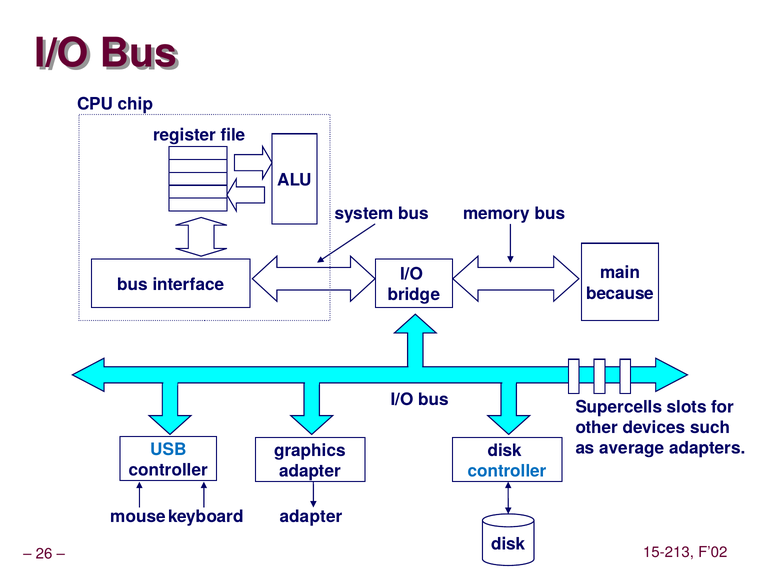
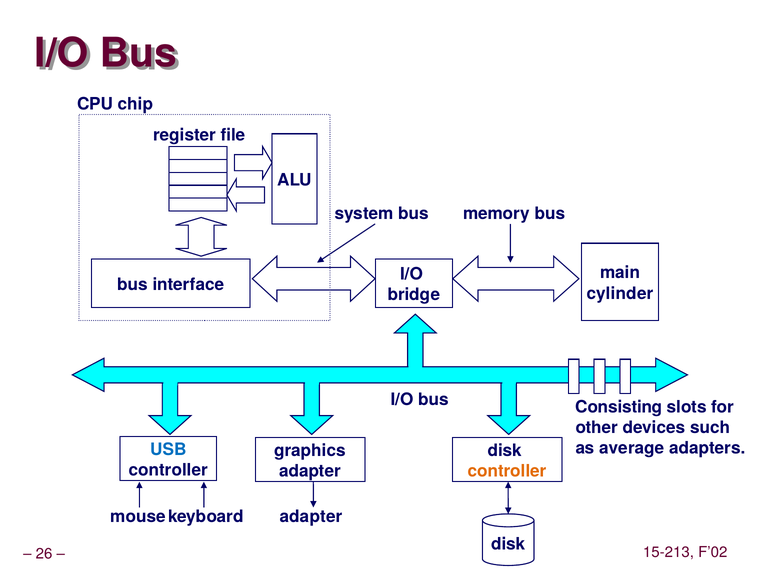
because: because -> cylinder (620, 293)
Supercells: Supercells -> Consisting (619, 407)
controller colour: blue -> orange (507, 471)
